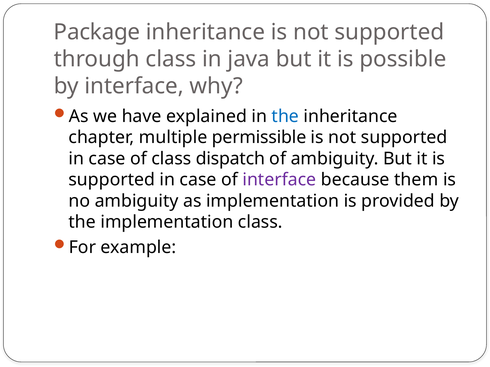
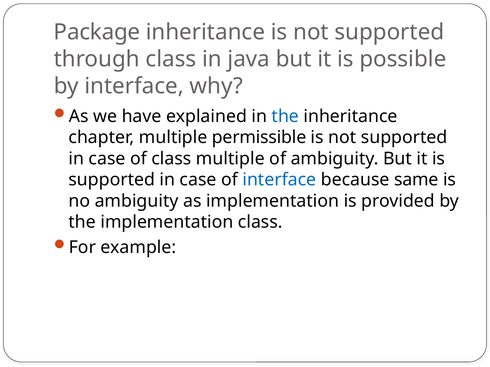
class dispatch: dispatch -> multiple (230, 159)
interface colour: purple -> blue (279, 180)
them: them -> same (416, 180)
